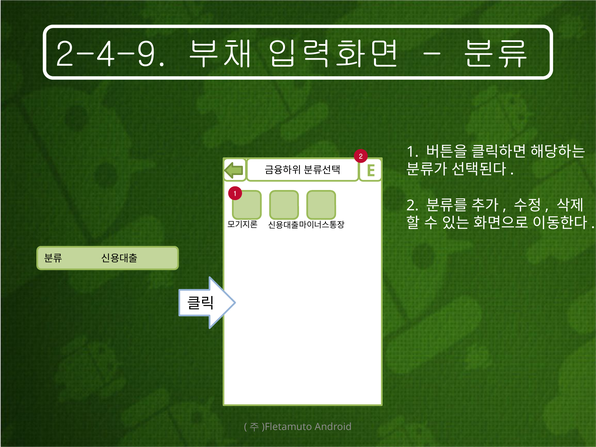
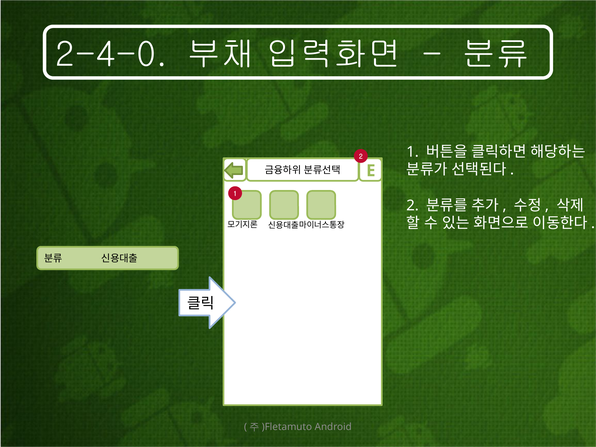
2-4-9: 2-4-9 -> 2-4-0 (111, 55)
